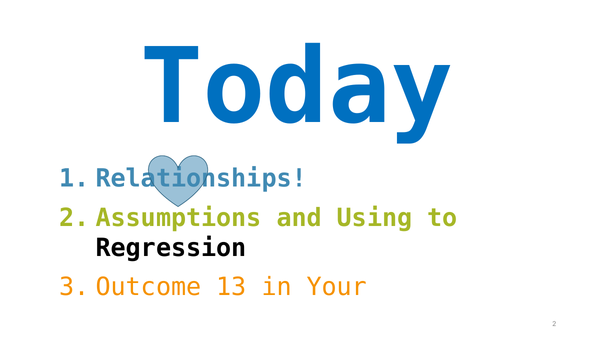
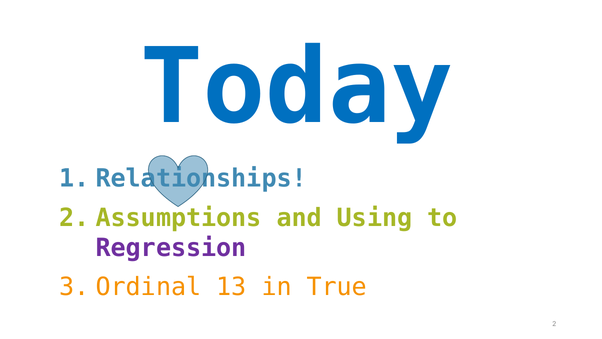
Regression colour: black -> purple (171, 248)
Outcome: Outcome -> Ordinal (149, 287)
Your: Your -> True (337, 287)
